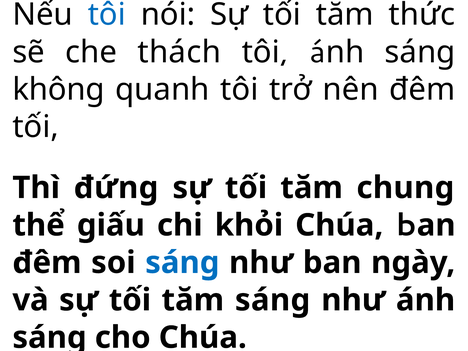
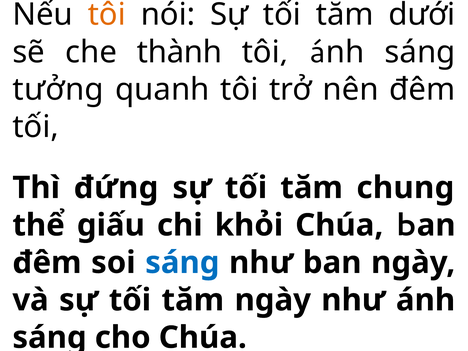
tôi colour: blue -> orange (107, 15)
thức: thức -> dưới (422, 15)
thách: thách -> thành (180, 52)
không: không -> tưởng (58, 89)
tăm sáng: sáng -> ngày (273, 300)
